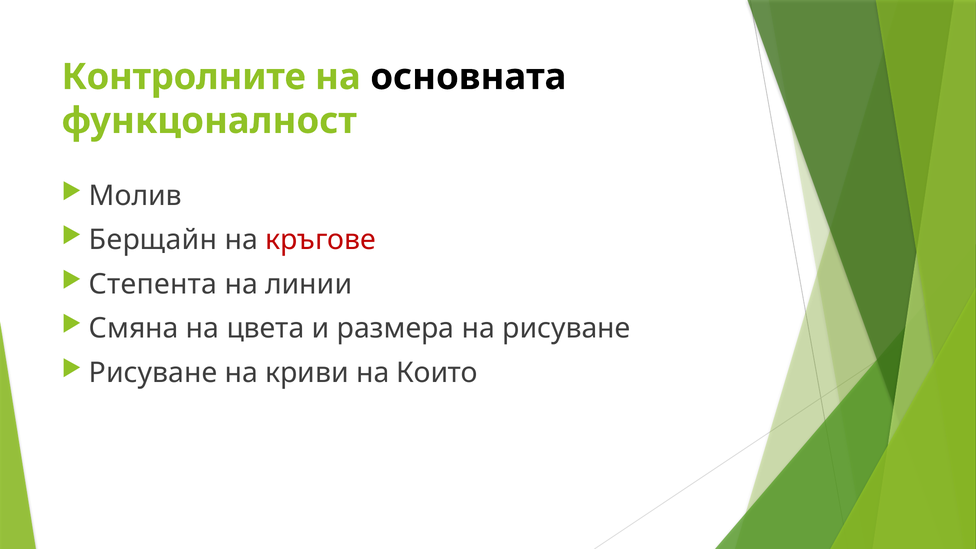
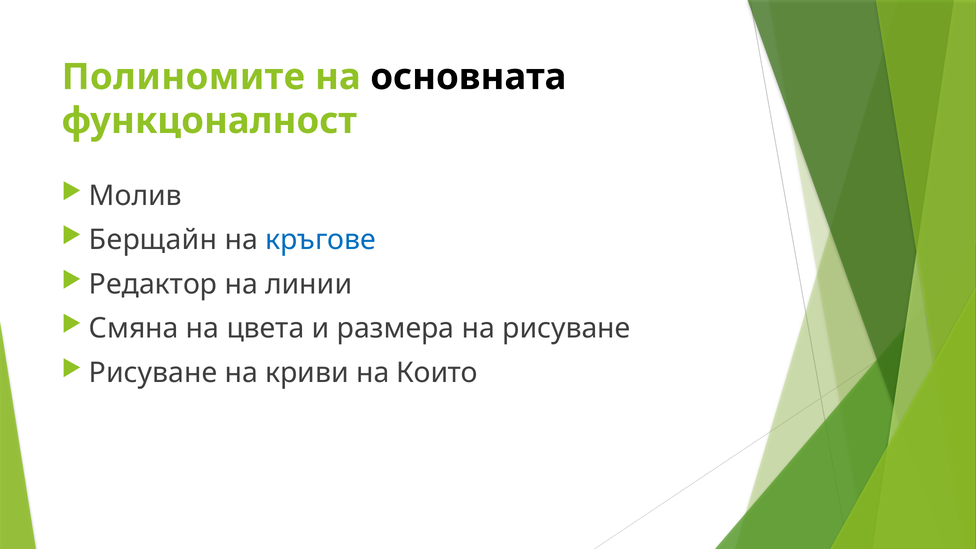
Контролните: Контролните -> Полиномите (183, 77)
кръгове colour: red -> blue (320, 240)
Степента: Степента -> Редактор (153, 284)
